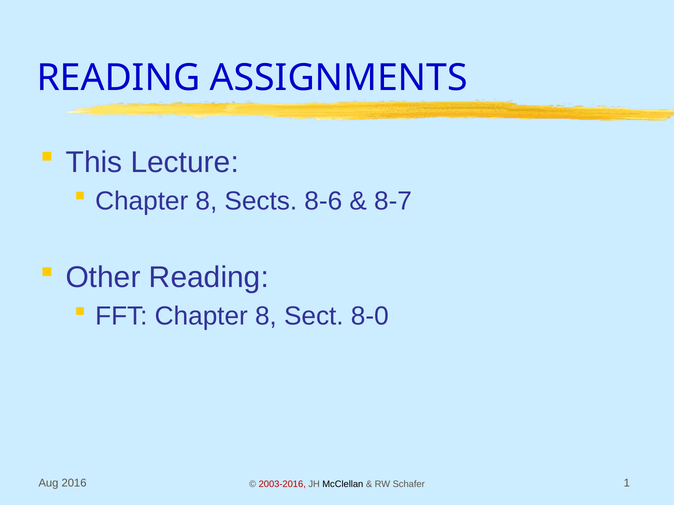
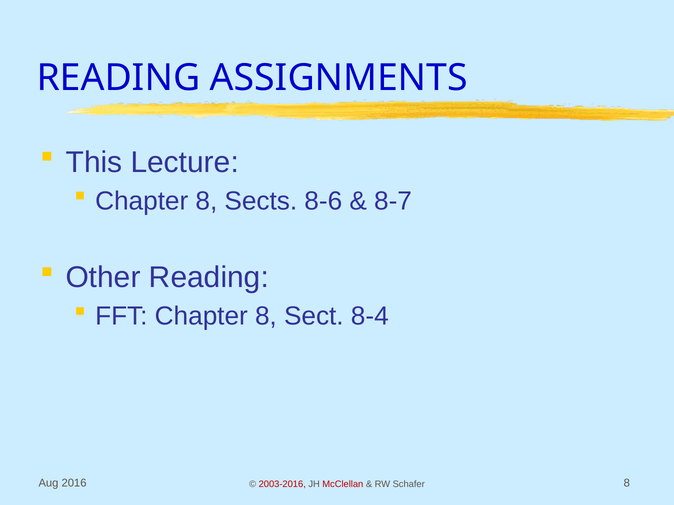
8-0: 8-0 -> 8-4 (370, 317)
McClellan colour: black -> red (343, 484)
Schafer 1: 1 -> 8 (627, 484)
